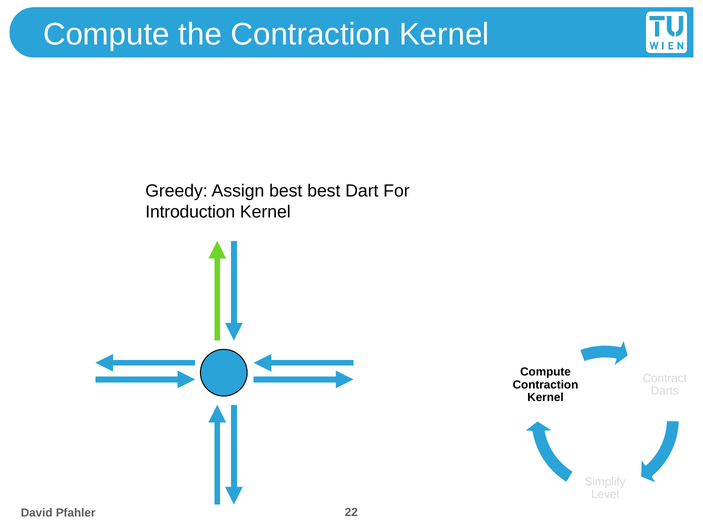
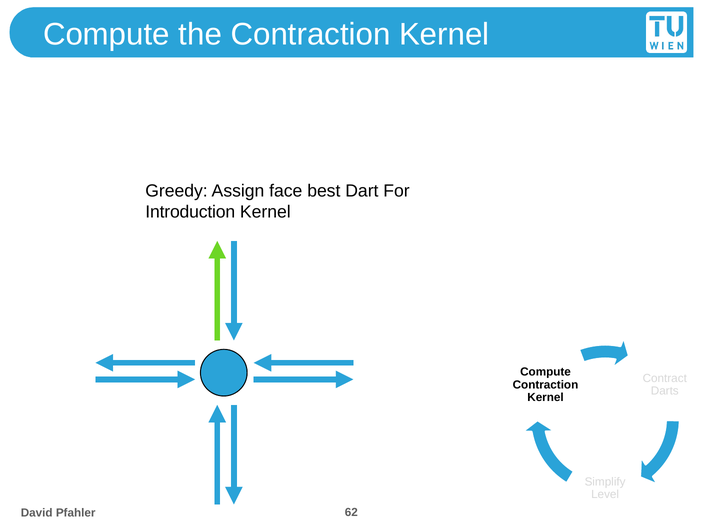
Assign best: best -> face (286, 191)
22: 22 -> 62 (351, 513)
